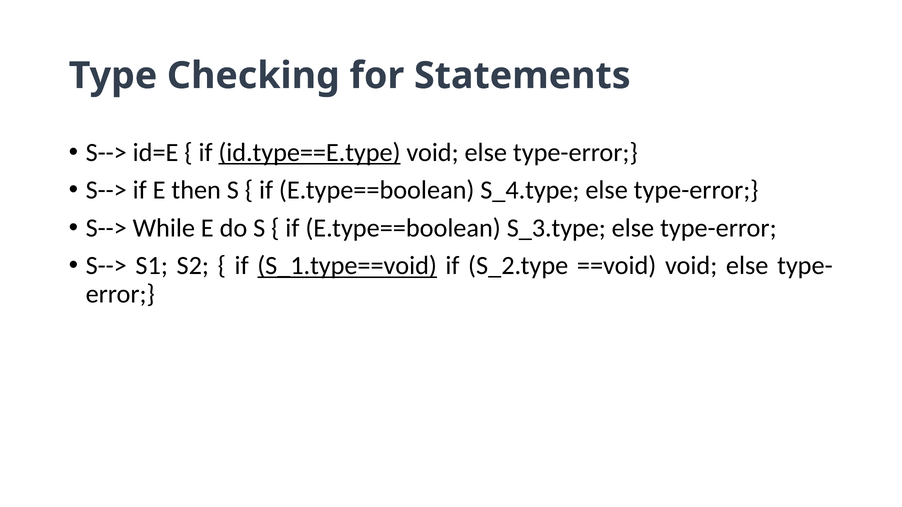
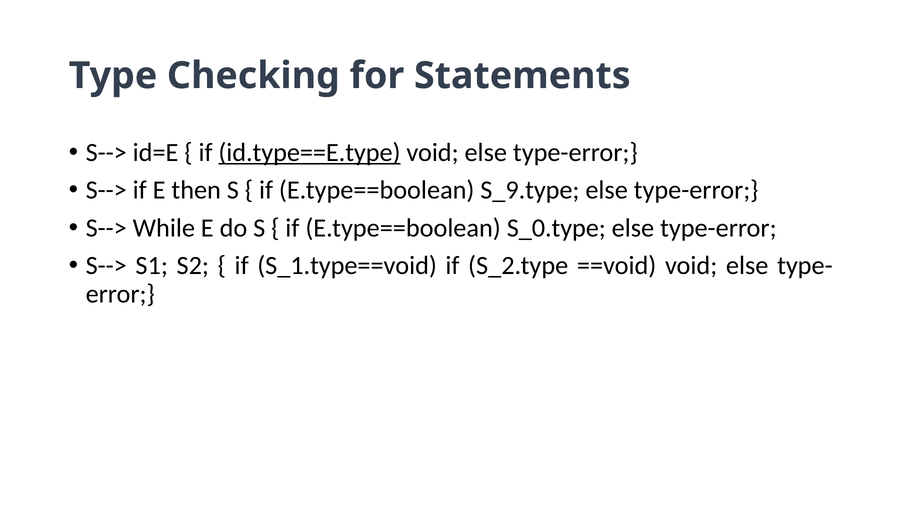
S_4.type: S_4.type -> S_9.type (530, 190)
S_3.type: S_3.type -> S_0.type (556, 228)
S_1.type==void underline: present -> none (347, 266)
